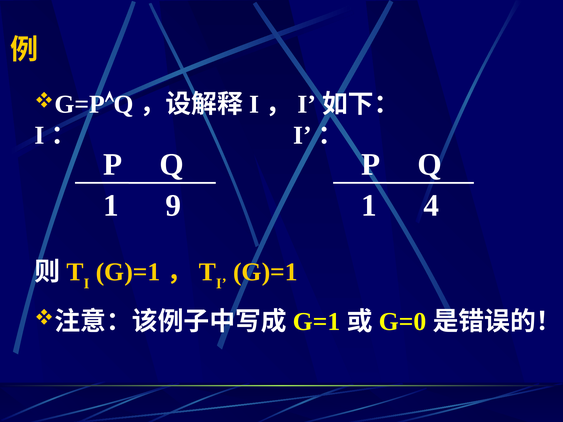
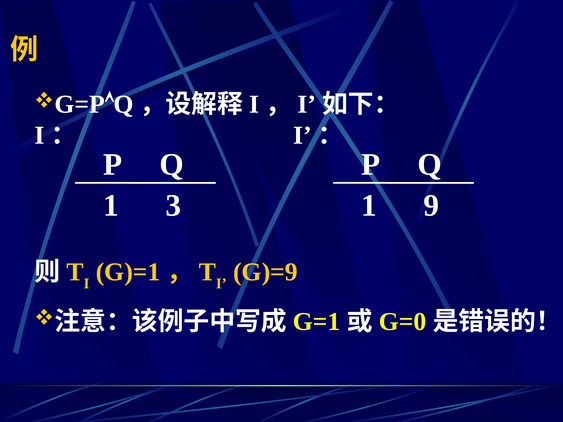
9: 9 -> 3 (173, 206)
4: 4 -> 9 (431, 206)
G)=1: G)=1 -> G)=9 (265, 272)
